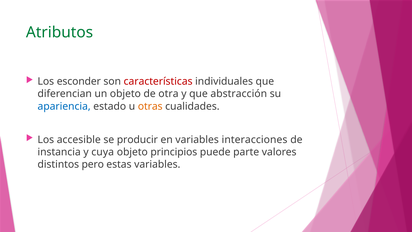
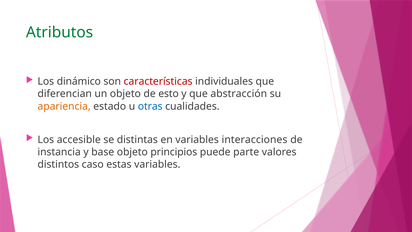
esconder: esconder -> dinámico (79, 81)
otra: otra -> esto (169, 94)
apariencia colour: blue -> orange (64, 106)
otras colour: orange -> blue (150, 106)
producir: producir -> distintas (137, 139)
cuya: cuya -> base (103, 152)
pero: pero -> caso (93, 164)
